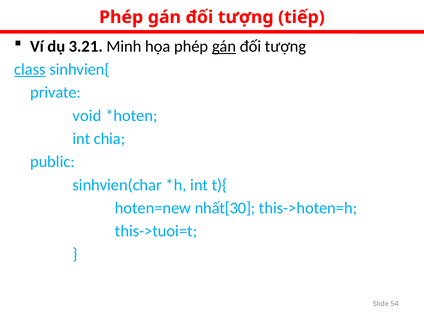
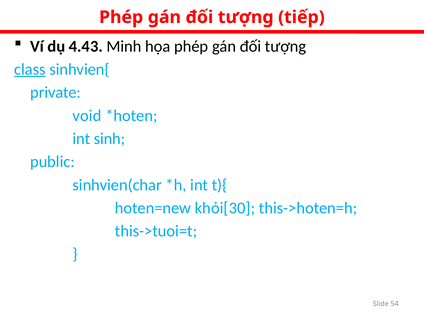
3.21: 3.21 -> 4.43 (86, 46)
gán underline: present -> none (224, 46)
chia: chia -> sinh (110, 139)
nhất[30: nhất[30 -> khỏi[30 (225, 208)
